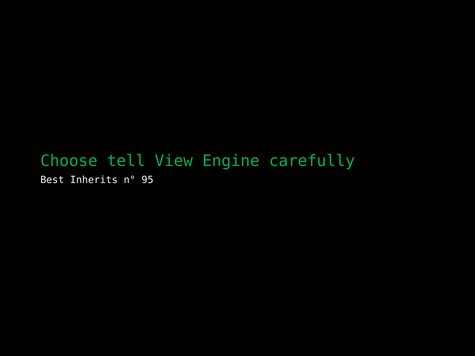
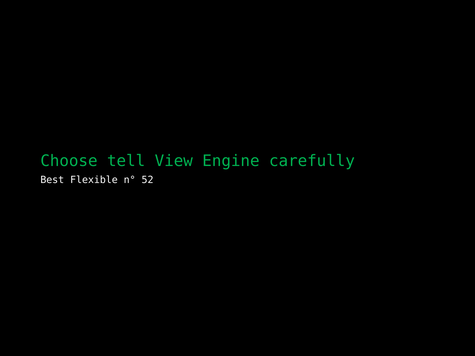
Inherits: Inherits -> Flexible (94, 180)
95: 95 -> 52 (148, 180)
